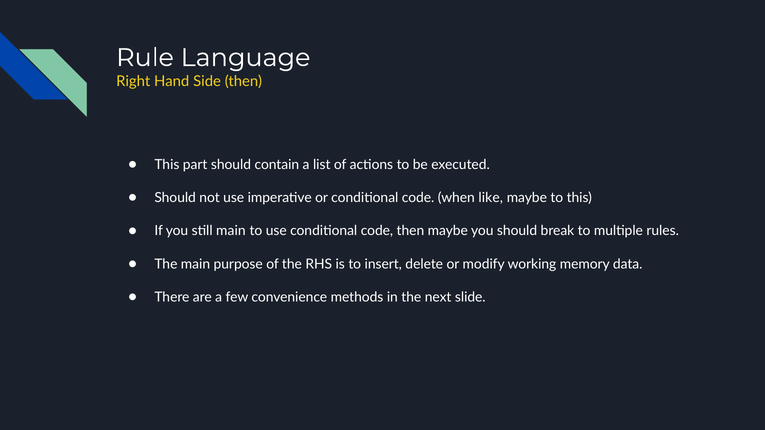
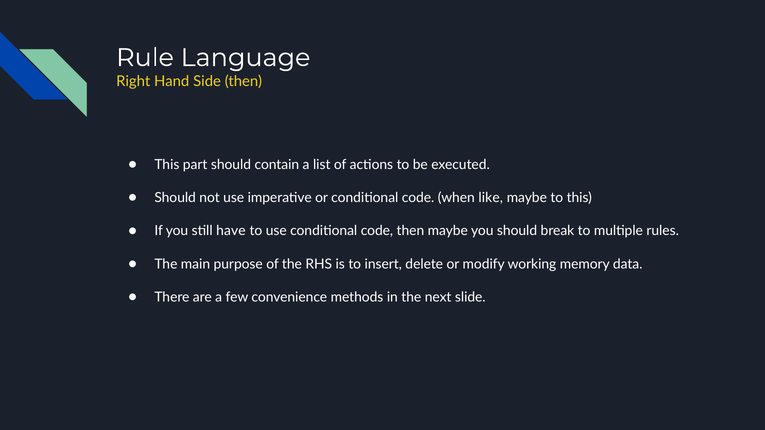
still main: main -> have (231, 231)
